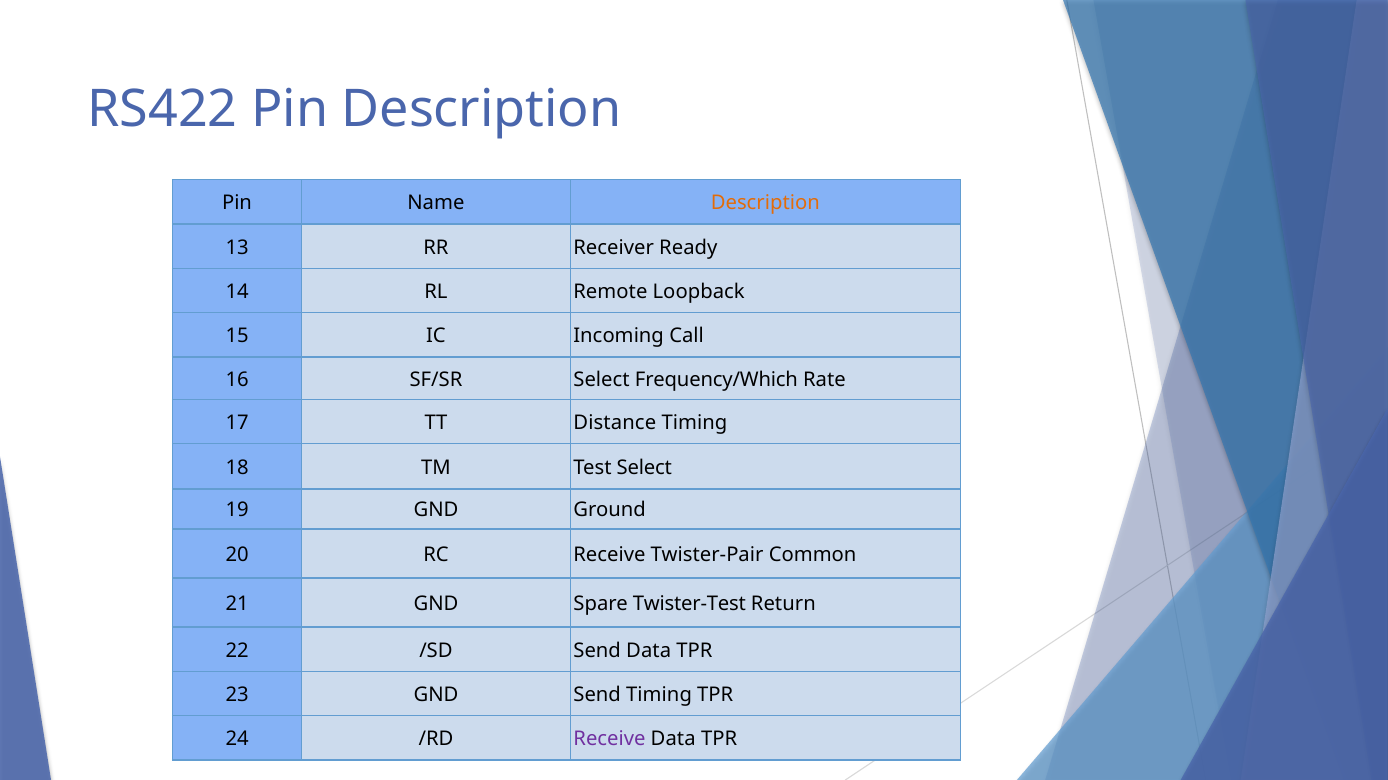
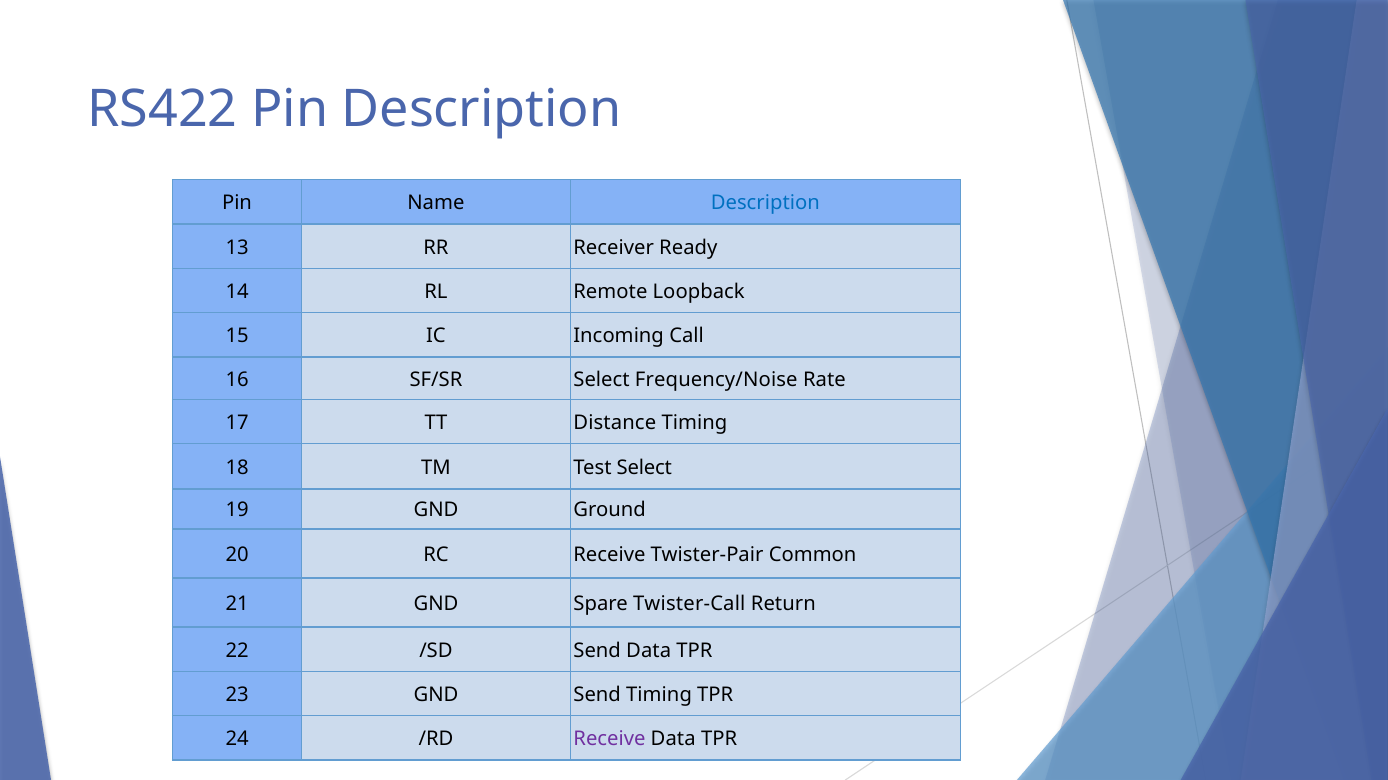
Description colour: orange -> blue (765, 203)
Frequency/Which: Frequency/Which -> Frequency/Noise (716, 380)
Twister-Test: Twister-Test -> Twister-Call (689, 604)
